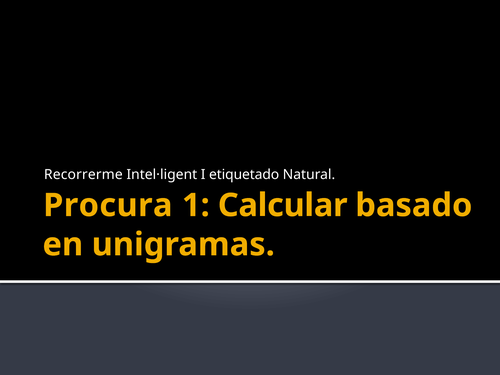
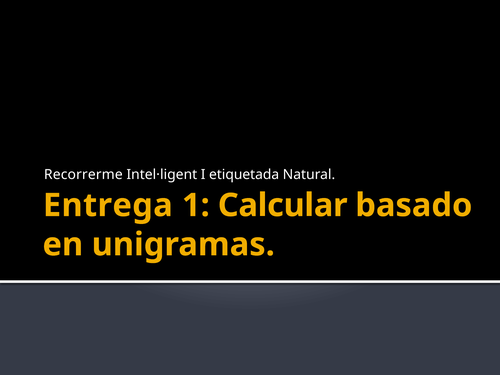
etiquetado: etiquetado -> etiquetada (244, 175)
Procura: Procura -> Entrega (108, 205)
